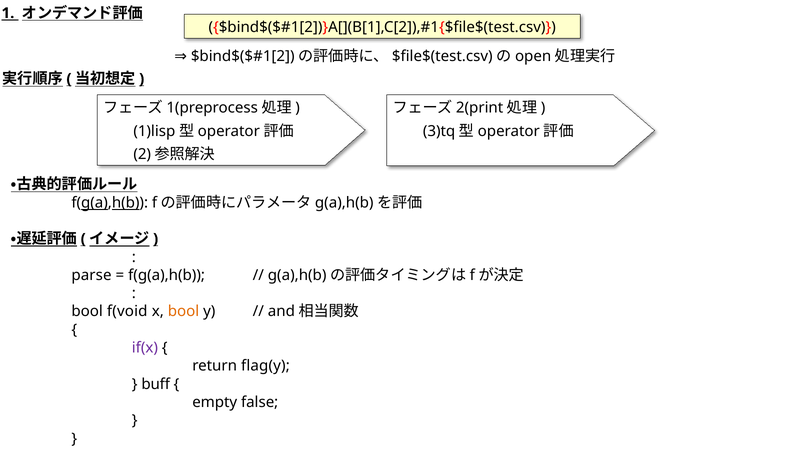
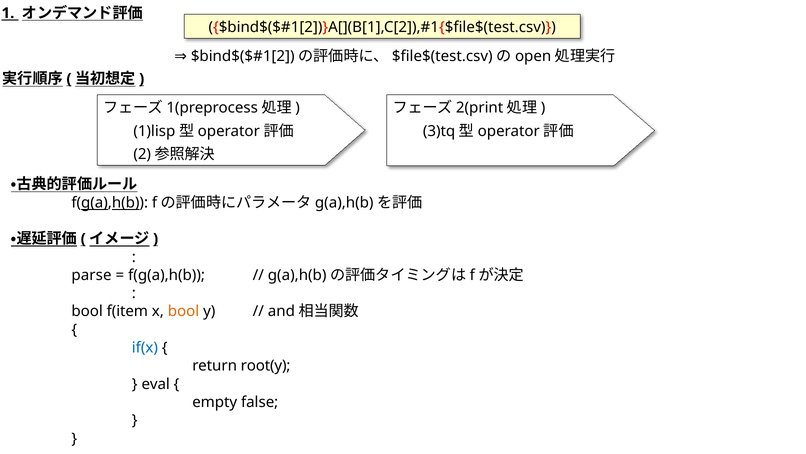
f(void: f(void -> f(item (127, 311)
if(x colour: purple -> blue (145, 347)
flag(y: flag(y -> root(y (266, 365)
buff: buff -> eval (156, 384)
